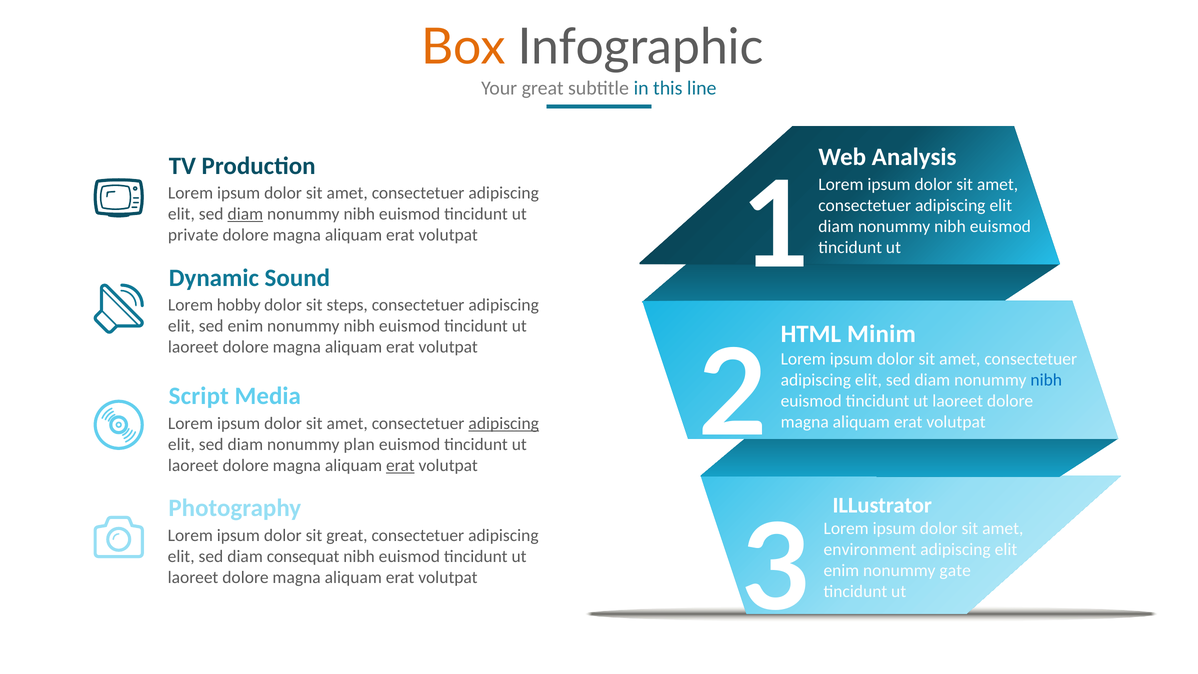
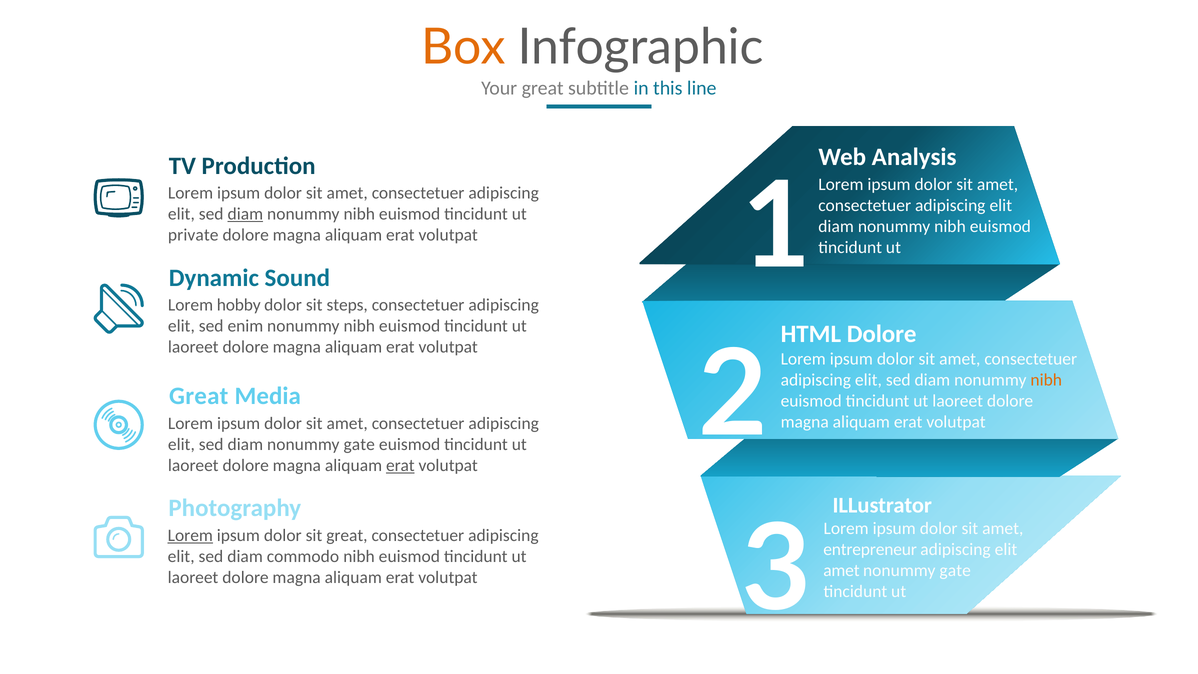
HTML Minim: Minim -> Dolore (882, 334)
nibh colour: blue -> orange (1046, 380)
Script: Script -> Great (199, 396)
adipiscing underline: present -> none (504, 423)
diam nonummy plan: plan -> gate (359, 444)
Lorem underline: none -> present (190, 535)
environment: environment -> entrepreneur (870, 549)
consequat: consequat -> commodo (303, 556)
enim: enim -> amet (841, 570)
